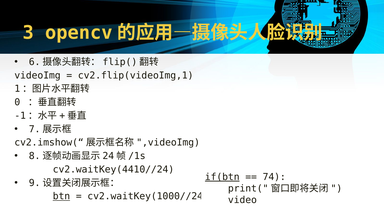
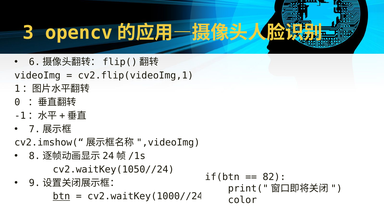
cv2.waitKey(4410//24: cv2.waitKey(4410//24 -> cv2.waitKey(1050//24 (113, 169)
if(btn underline: present -> none (222, 177)
74: 74 -> 82 (274, 177)
video: video -> color (242, 200)
